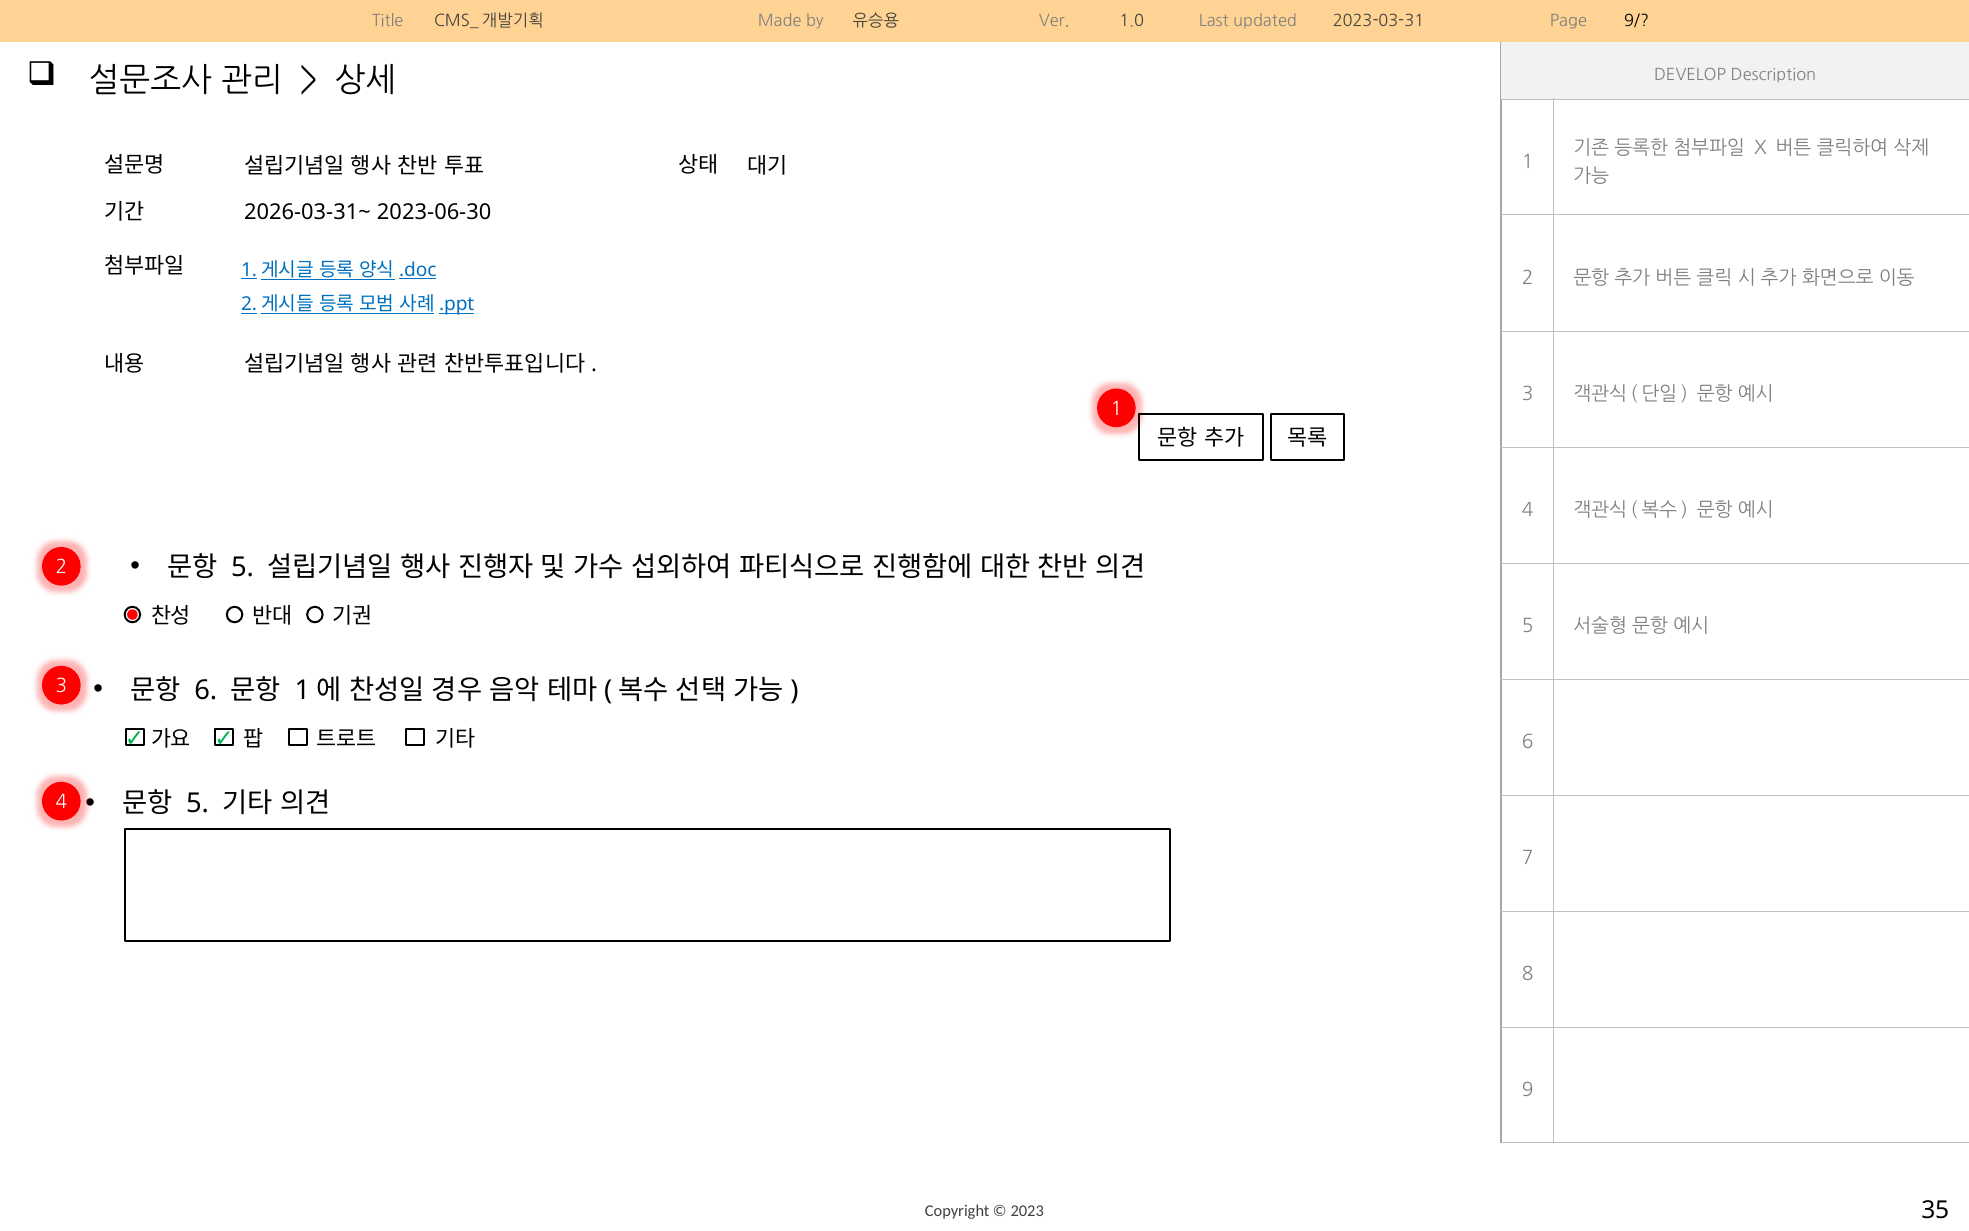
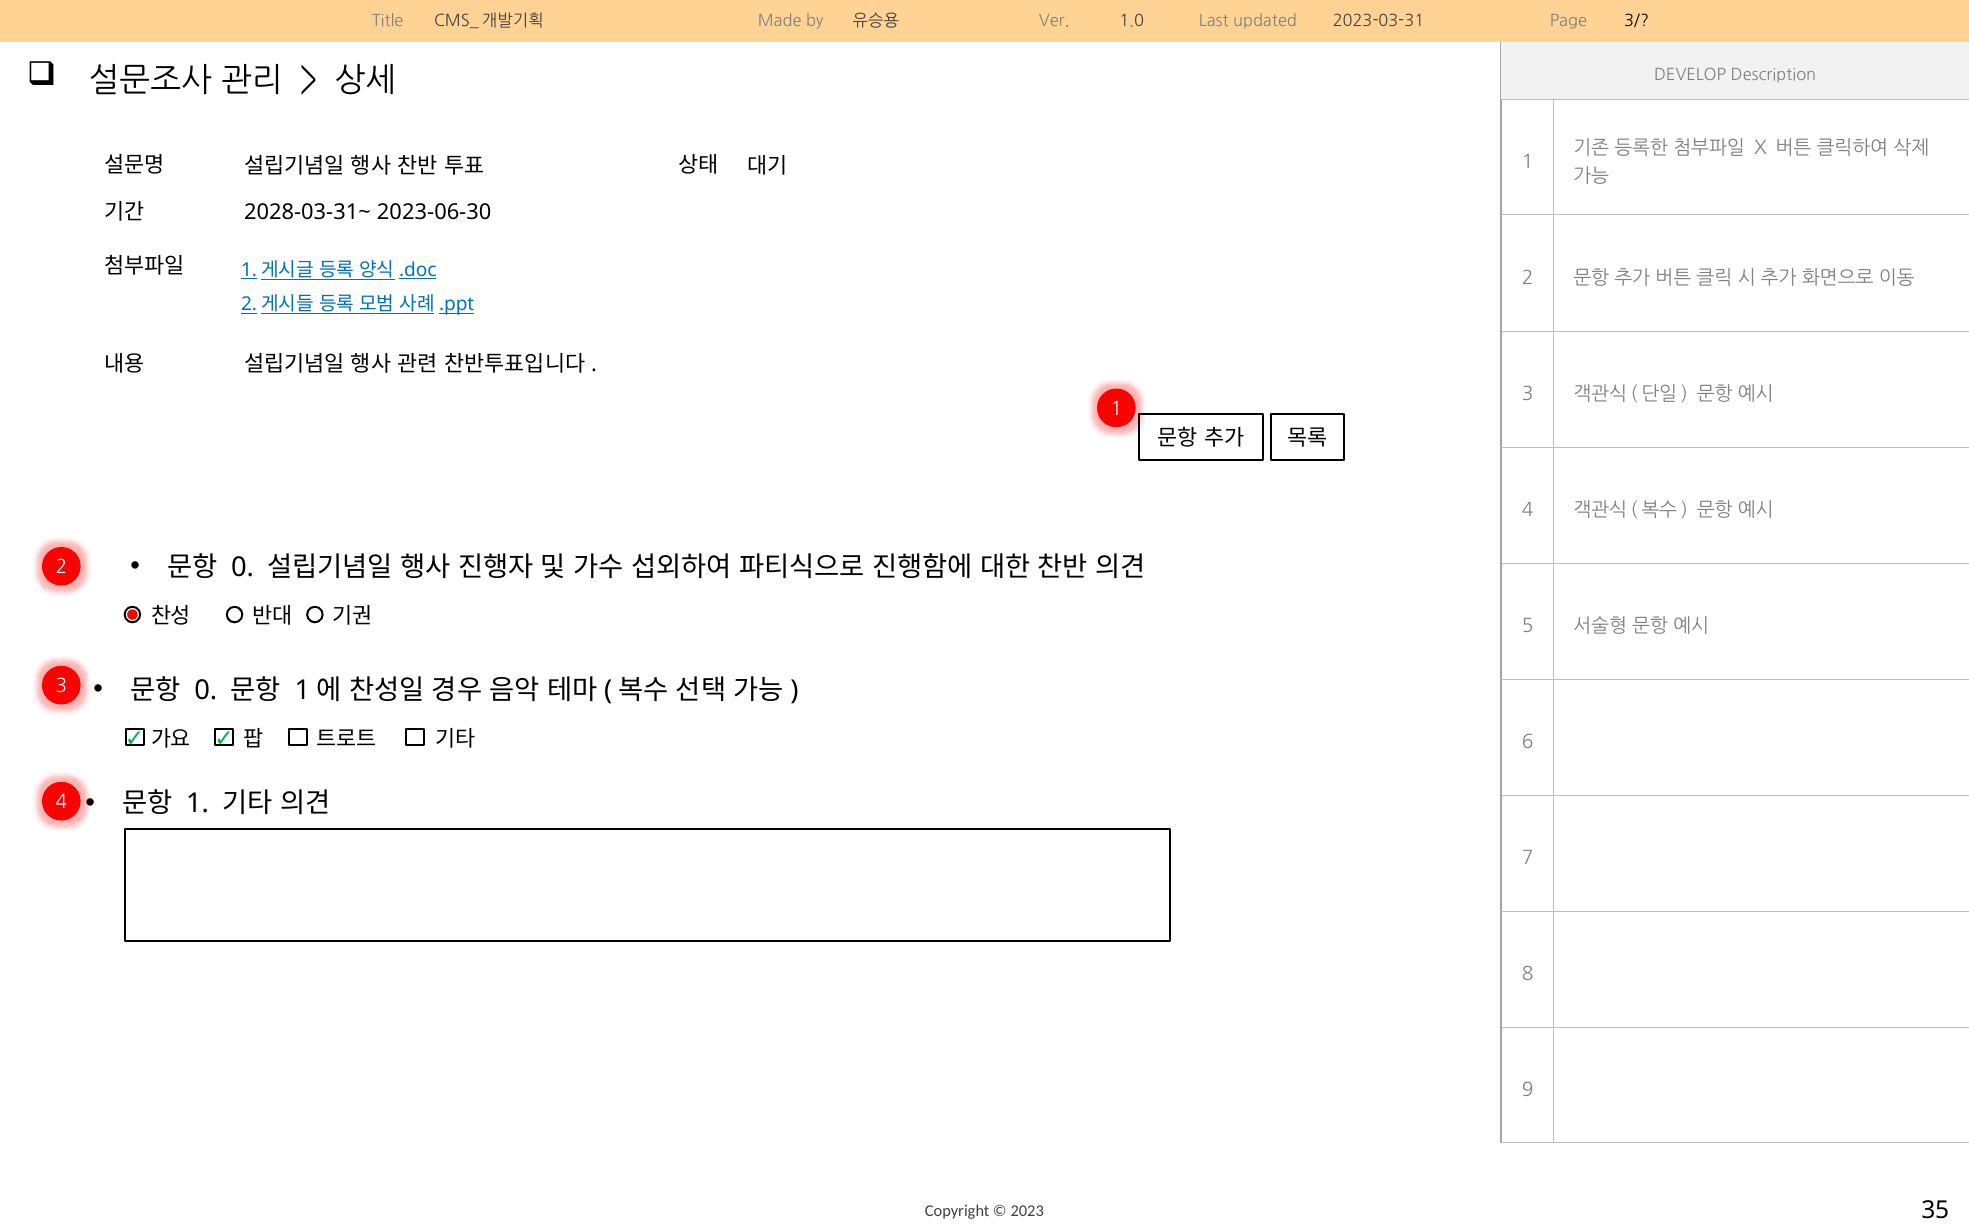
9/: 9/ -> 3/ (1637, 21)
2026-03-31~: 2026-03-31~ -> 2028-03-31~ (307, 212)
5: 5 -> 0 (243, 567)
6: 6 -> 0 (206, 690)
5: 5 -> 1 (198, 804)
